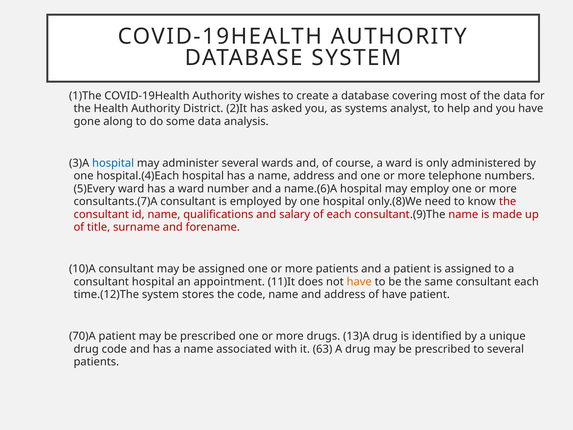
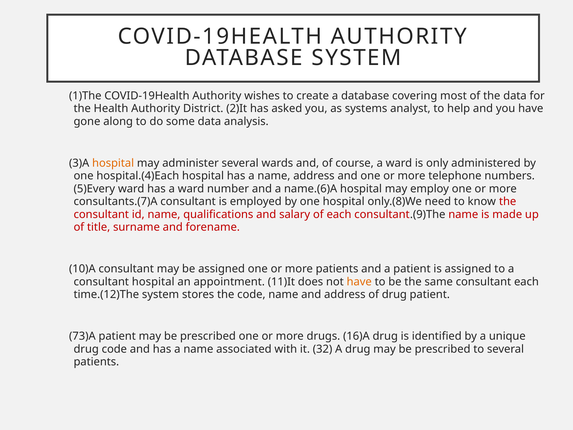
hospital colour: blue -> orange (113, 163)
of have: have -> drug (394, 294)
70)A: 70)A -> 73)A (82, 336)
13)A: 13)A -> 16)A (356, 336)
63: 63 -> 32 (323, 349)
